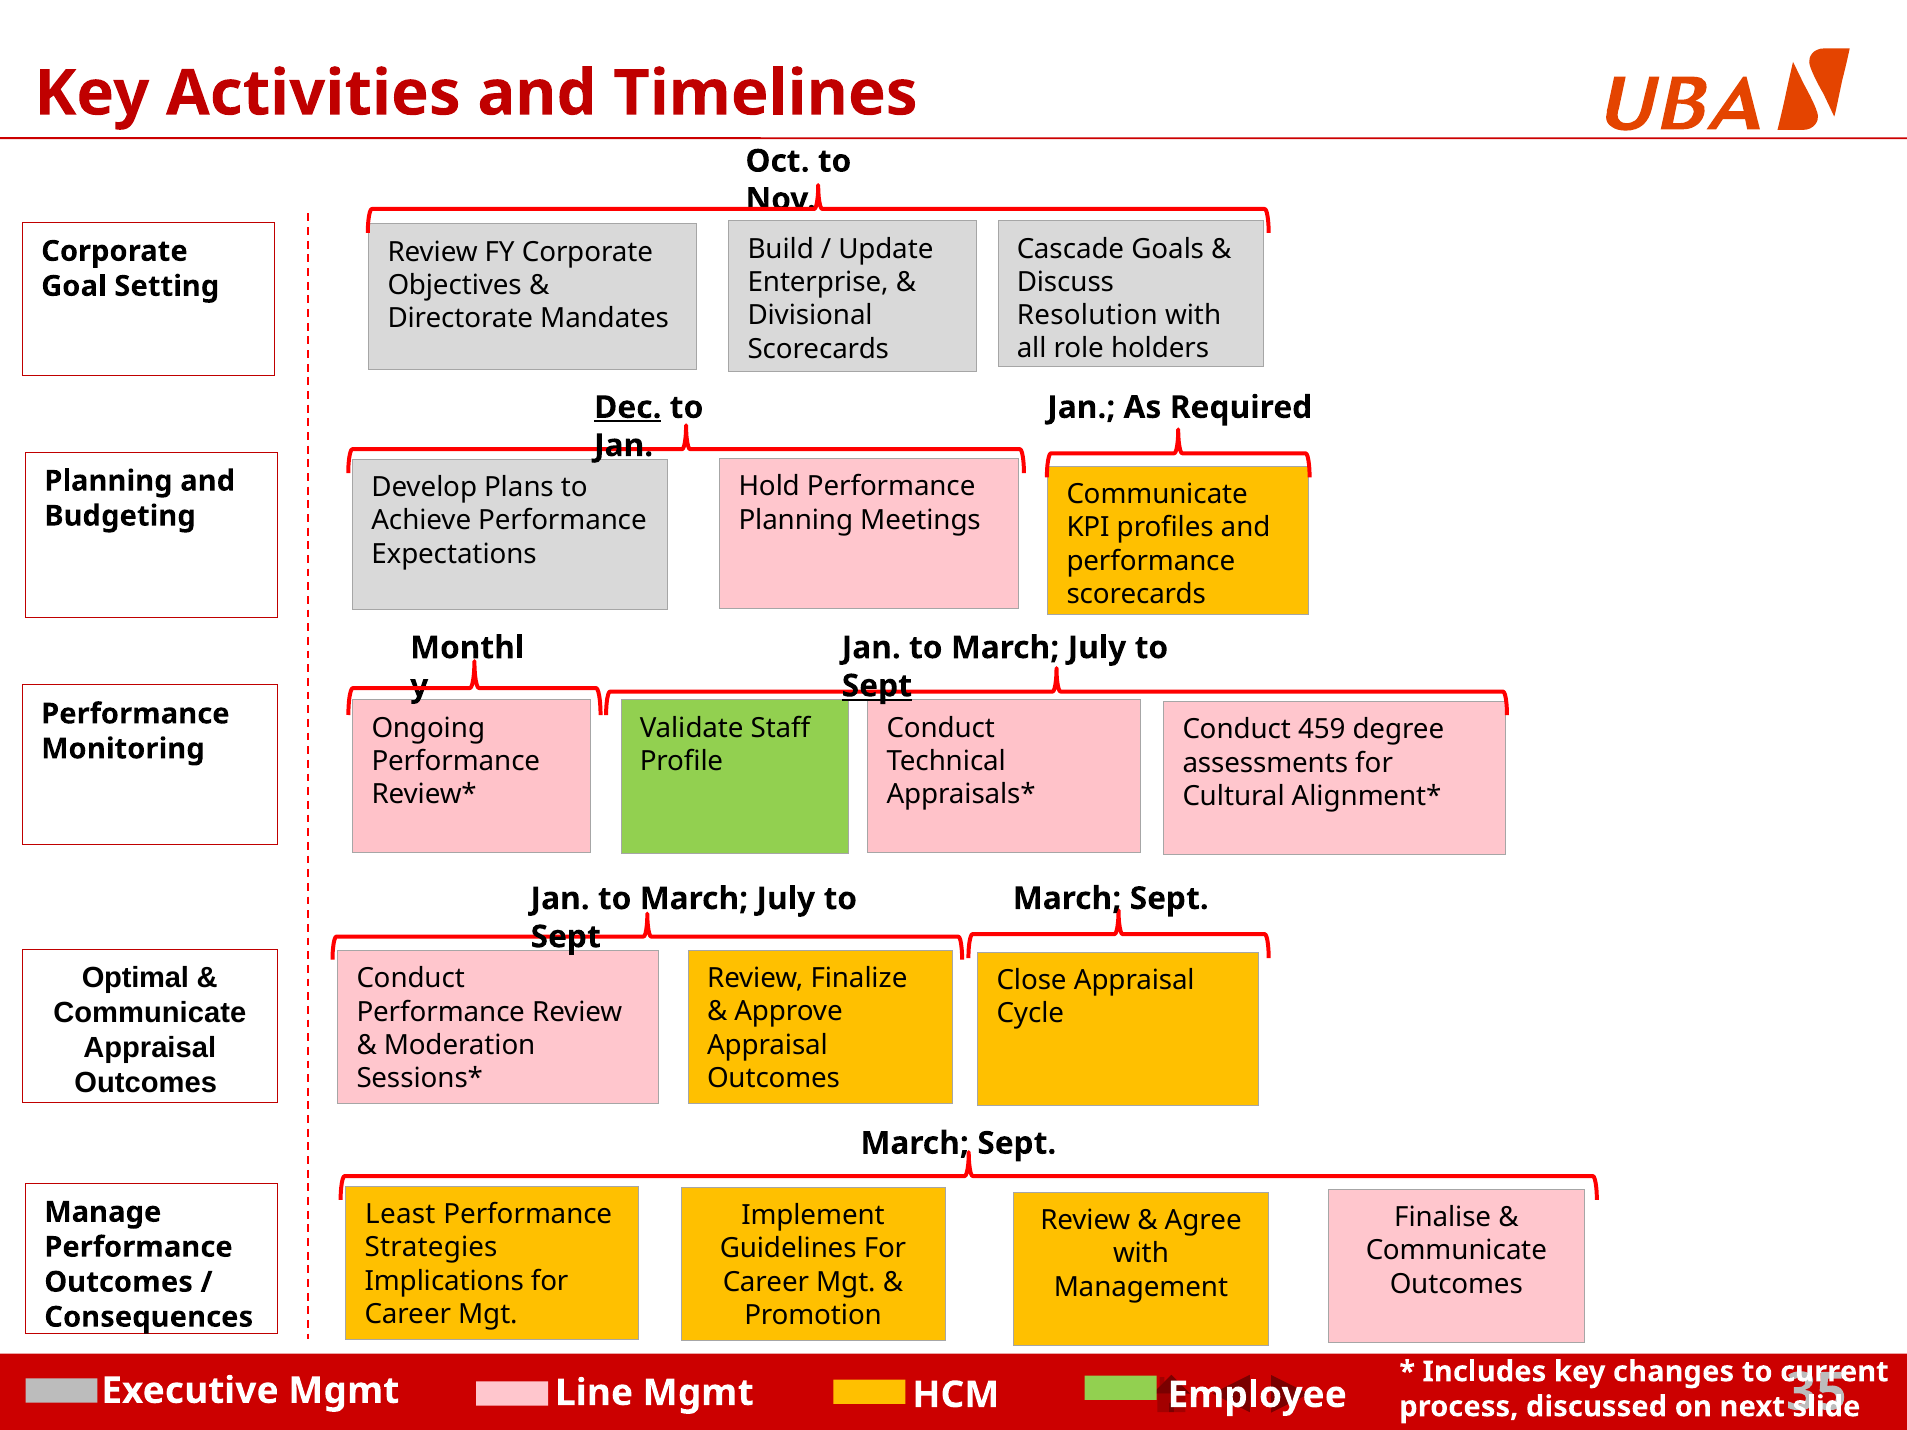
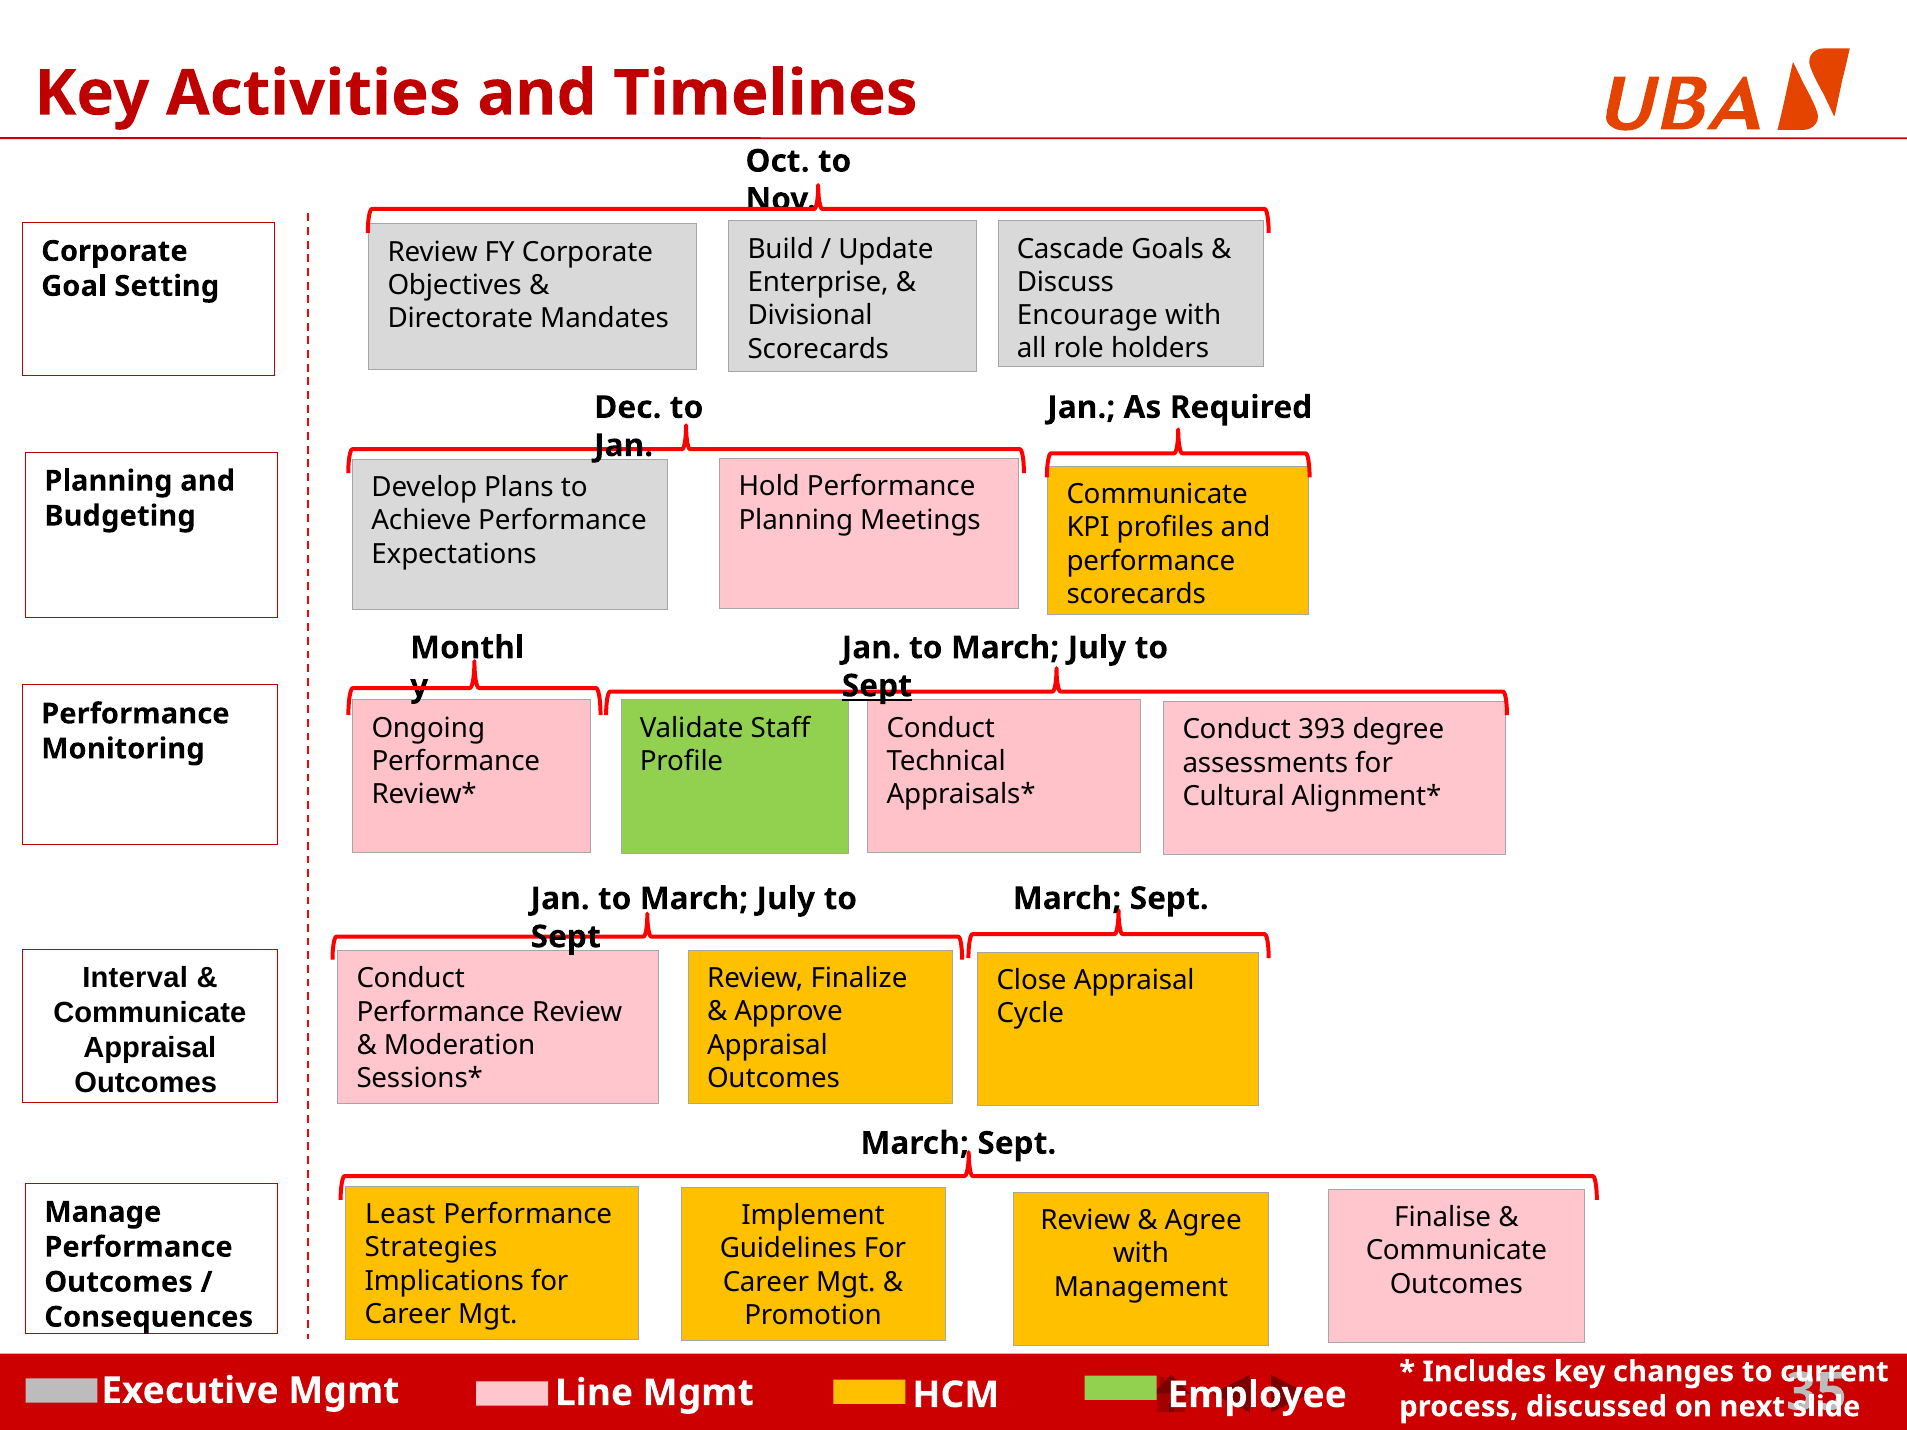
Resolution: Resolution -> Encourage (1087, 316)
Dec underline: present -> none (628, 408)
459: 459 -> 393 (1322, 730)
Optimal: Optimal -> Interval (135, 978)
